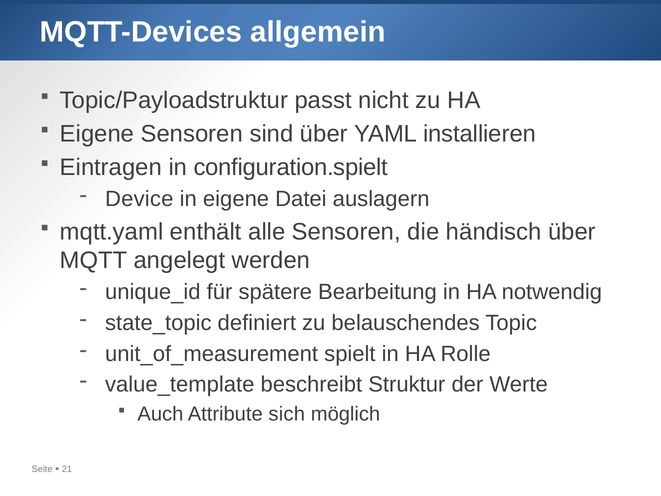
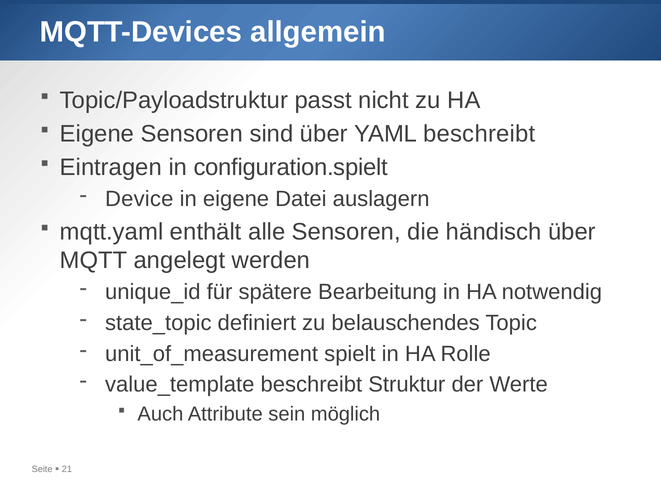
YAML installieren: installieren -> beschreibt (479, 134)
sich: sich -> sein (287, 414)
